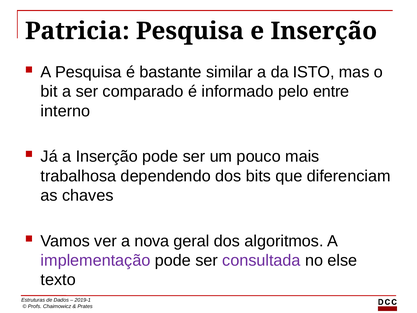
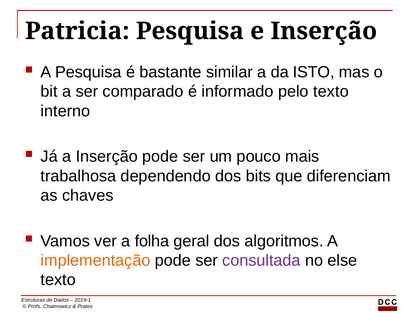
pelo entre: entre -> texto (331, 91)
nova: nova -> folha (152, 241)
implementação colour: purple -> orange (96, 260)
